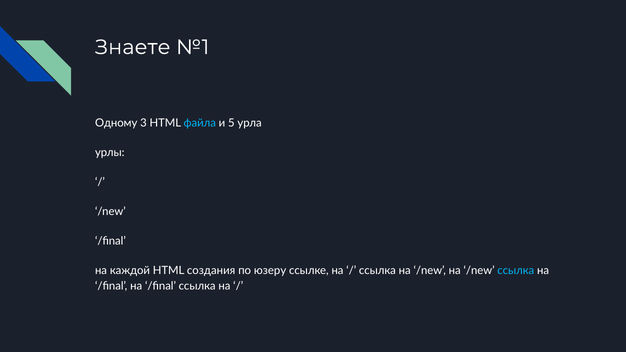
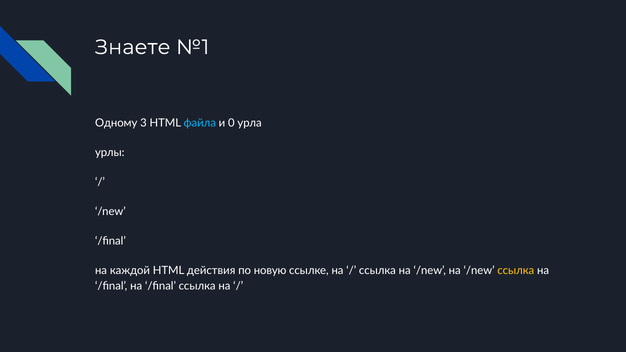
5: 5 -> 0 (231, 123)
создания: создания -> действия (211, 271)
юзеру: юзеру -> новую (270, 271)
ссылка colour: light blue -> yellow (516, 271)
